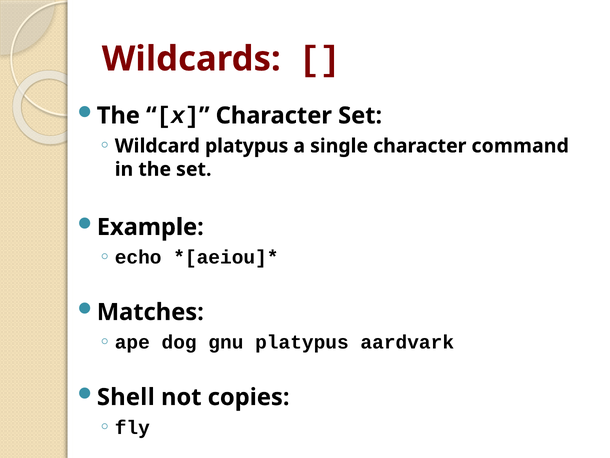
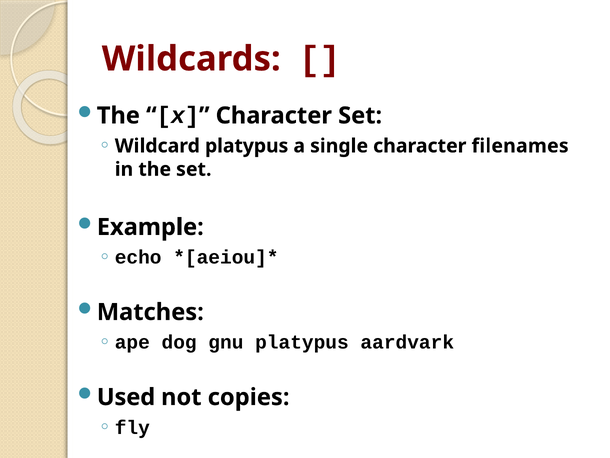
command: command -> filenames (520, 146)
Shell: Shell -> Used (126, 397)
